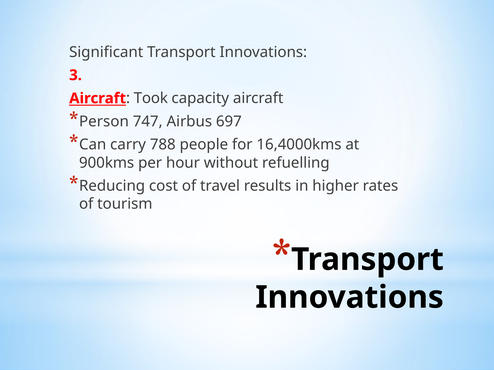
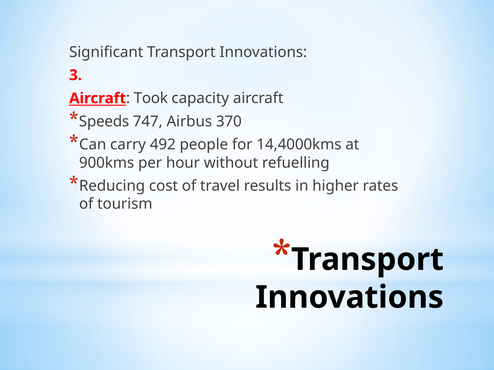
Person: Person -> Speeds (104, 122)
697: 697 -> 370 (229, 122)
788: 788 -> 492 (163, 145)
16,4000kms: 16,4000kms -> 14,4000kms (299, 145)
